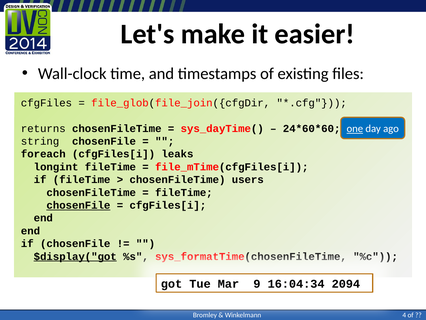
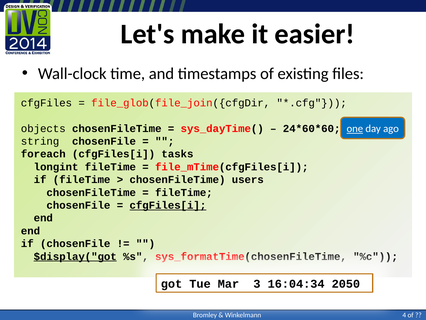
returns: returns -> objects (43, 128)
leaks: leaks -> tasks (177, 154)
chosenFile underline: present -> none (78, 205)
cfgFiles[i underline: none -> present (168, 205)
9: 9 -> 3 (257, 283)
2094: 2094 -> 2050 (346, 283)
